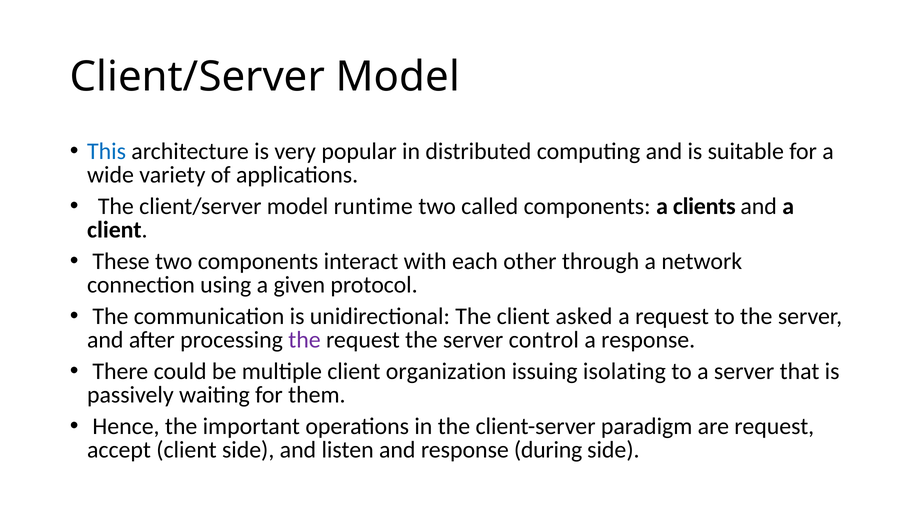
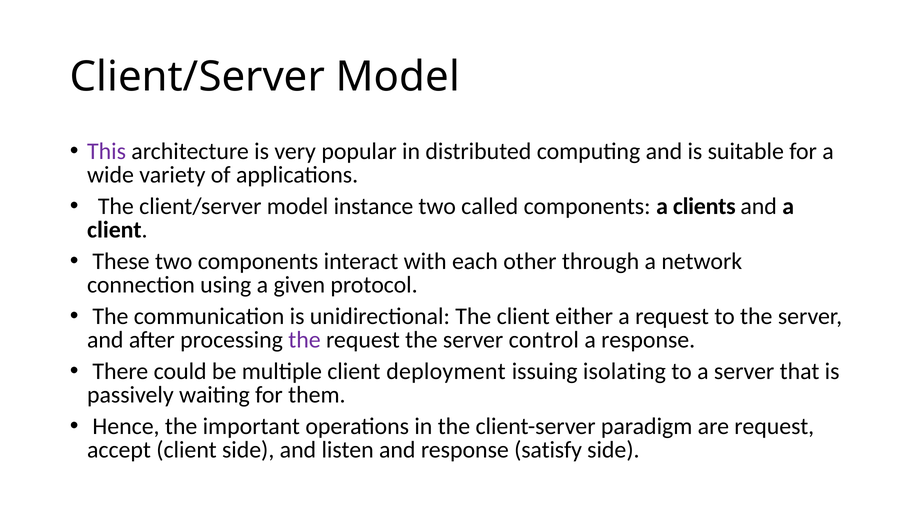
This colour: blue -> purple (107, 151)
runtime: runtime -> instance (373, 206)
asked: asked -> either (584, 316)
organization: organization -> deployment (446, 371)
during: during -> satisfy (548, 450)
